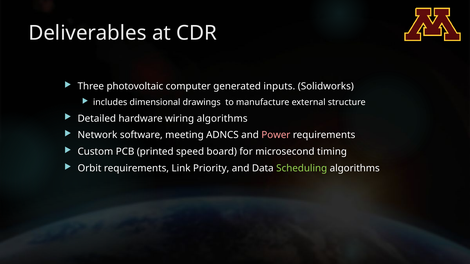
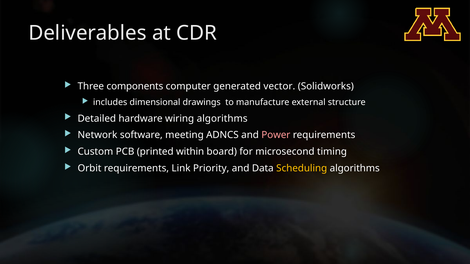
photovoltaic: photovoltaic -> components (135, 87)
inputs: inputs -> vector (279, 87)
speed: speed -> within (190, 152)
Scheduling colour: light green -> yellow (302, 169)
